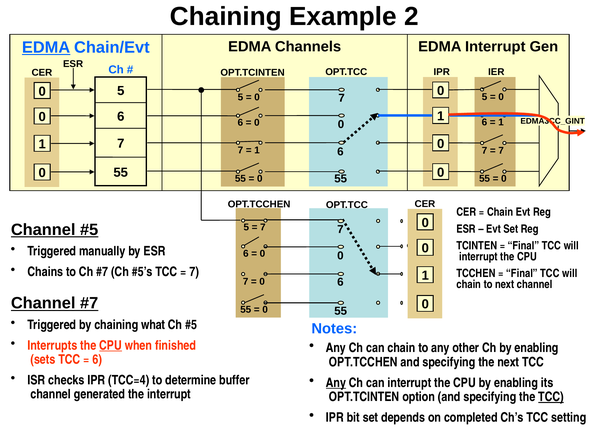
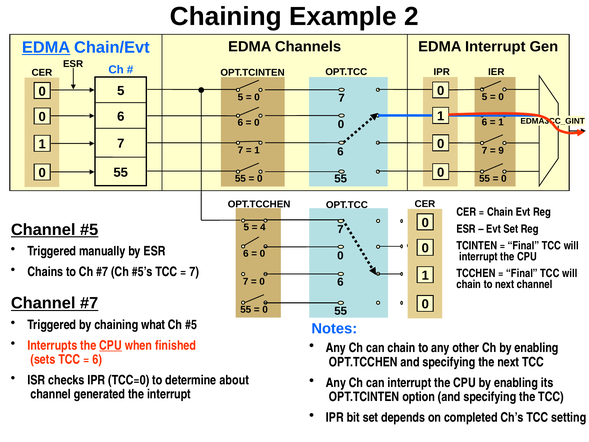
7: 7 -> 9 (501, 150)
7: 7 -> 4 (263, 227)
TCC=4: TCC=4 -> TCC=0 (129, 380)
buffer: buffer -> about (234, 380)
Any underline: present -> none (336, 383)
TCC underline: present -> none (551, 397)
